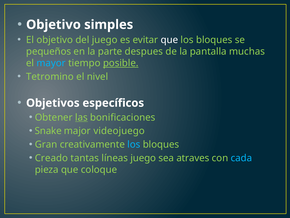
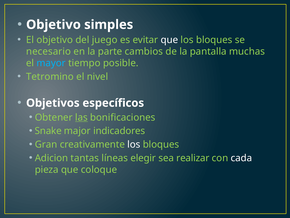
pequeños: pequeños -> necesario (49, 51)
despues: despues -> cambios (144, 51)
posible underline: present -> none (121, 63)
videojuego: videojuego -> indicadores (119, 131)
los colour: light blue -> white (134, 144)
Creado: Creado -> Adicion (51, 158)
líneas juego: juego -> elegir (143, 158)
atraves: atraves -> realizar (193, 158)
cada colour: light blue -> white (241, 158)
